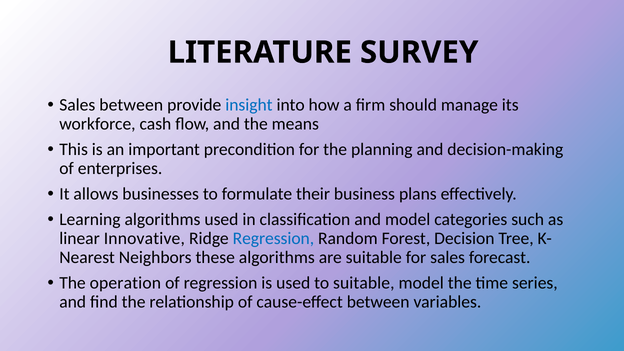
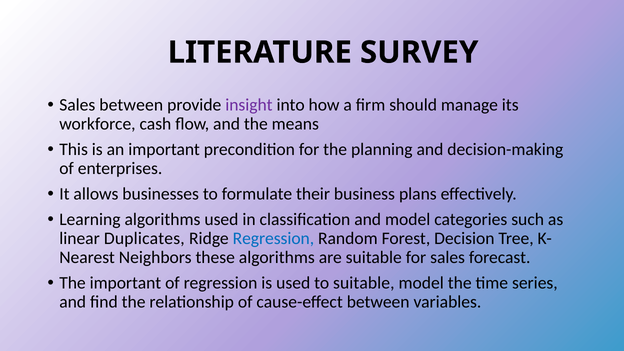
insight colour: blue -> purple (249, 105)
Innovative: Innovative -> Duplicates (144, 239)
The operation: operation -> important (125, 283)
